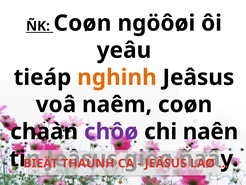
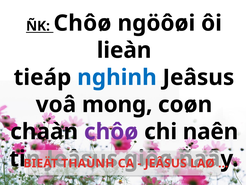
ÑK Coøn: Coøn -> Chôø (82, 23)
yeâu: yeâu -> lieàn (124, 50)
nghinh colour: orange -> blue (117, 77)
naêm: naêm -> mong (117, 104)
